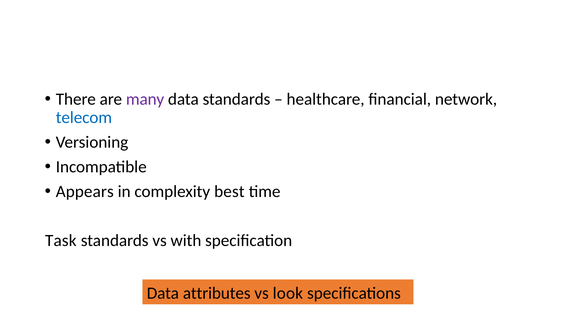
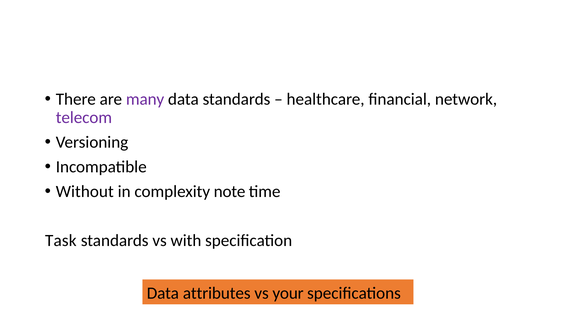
telecom colour: blue -> purple (84, 118)
Appears: Appears -> Without (85, 192)
best: best -> note (230, 192)
look: look -> your (288, 293)
